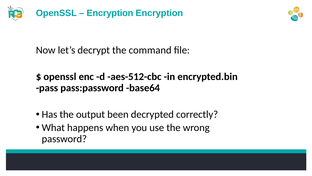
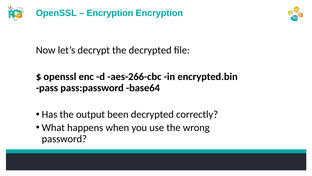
the command: command -> decrypted (150, 50)
aes-512-cbc: aes-512-cbc -> aes-266-cbc (134, 77)
